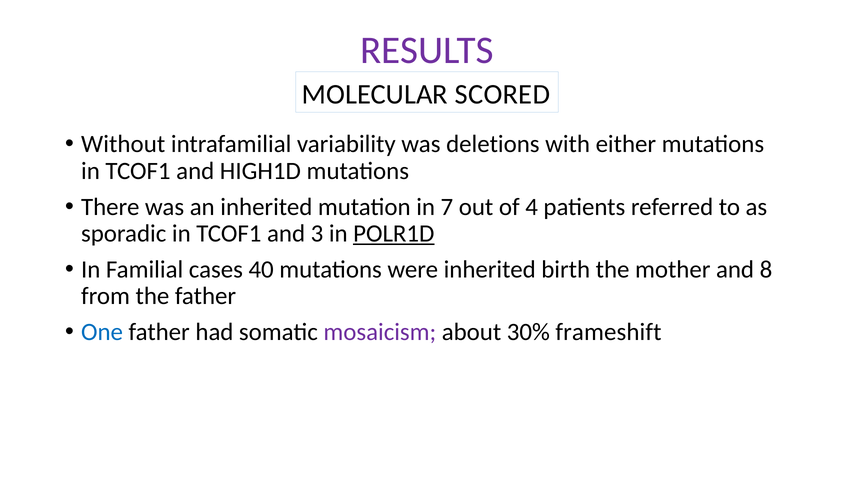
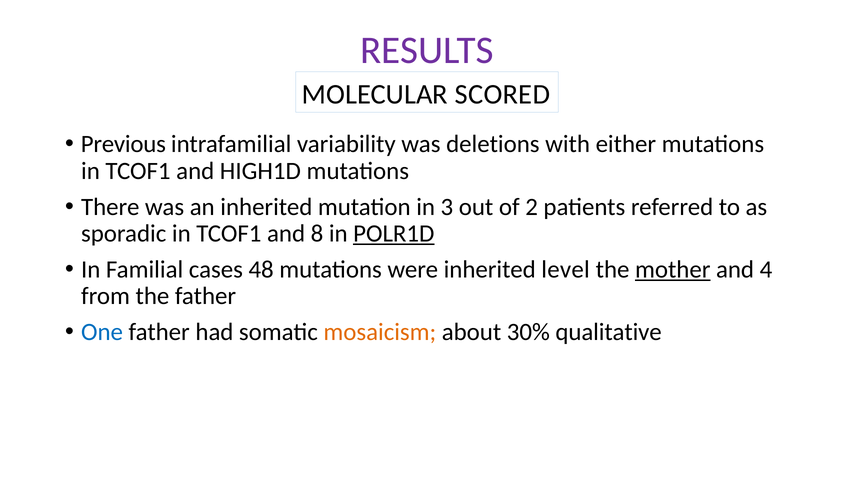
Without: Without -> Previous (123, 144)
7: 7 -> 3 (447, 207)
4: 4 -> 2 (532, 207)
3: 3 -> 8 (317, 234)
40: 40 -> 48 (261, 270)
birth: birth -> level (566, 270)
mother underline: none -> present (673, 270)
8: 8 -> 4 (766, 270)
mosaicism colour: purple -> orange (380, 332)
frameshift: frameshift -> qualitative (609, 332)
